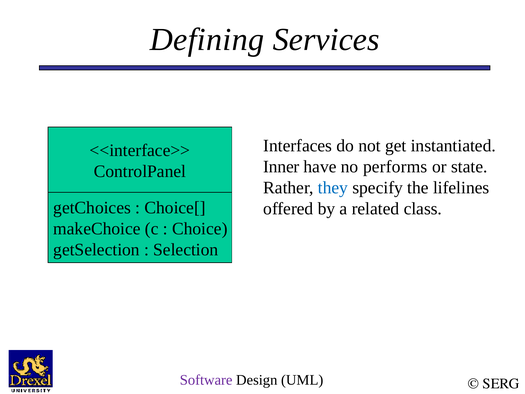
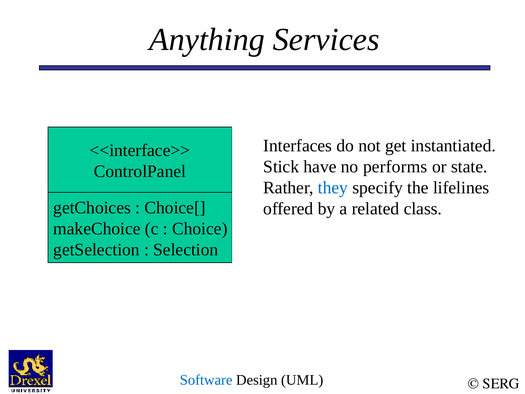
Defining: Defining -> Anything (207, 39)
Inner: Inner -> Stick (281, 167)
Software colour: purple -> blue (206, 380)
